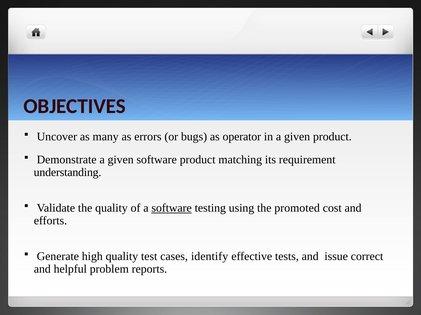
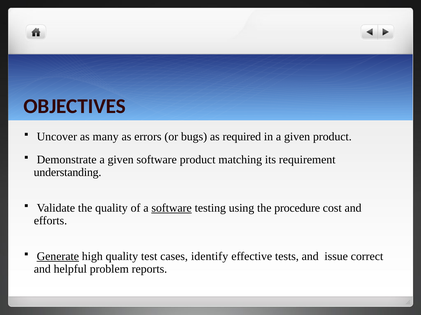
operator: operator -> required (242, 137)
promoted: promoted -> procedure (297, 208)
Generate underline: none -> present (58, 257)
